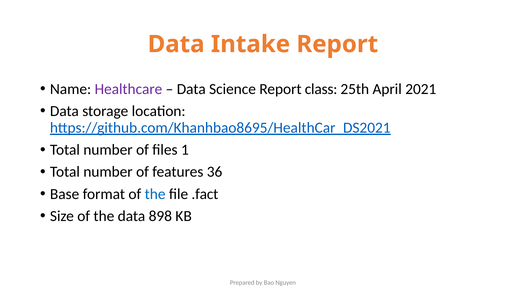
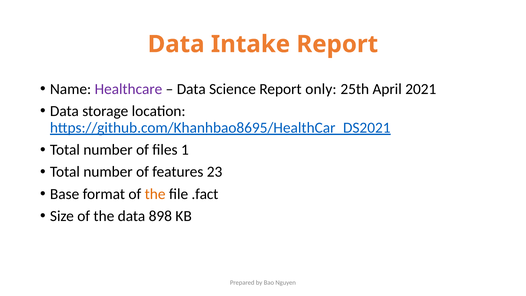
class: class -> only (321, 89)
36: 36 -> 23 (215, 172)
the colour: blue -> orange (155, 194)
